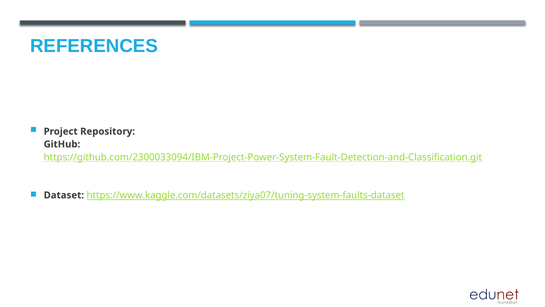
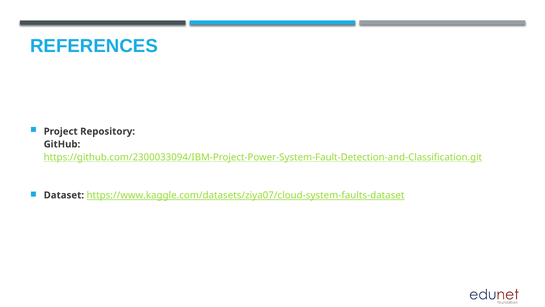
https://www.kaggle.com/datasets/ziya07/tuning-system-faults-dataset: https://www.kaggle.com/datasets/ziya07/tuning-system-faults-dataset -> https://www.kaggle.com/datasets/ziya07/cloud-system-faults-dataset (246, 195)
